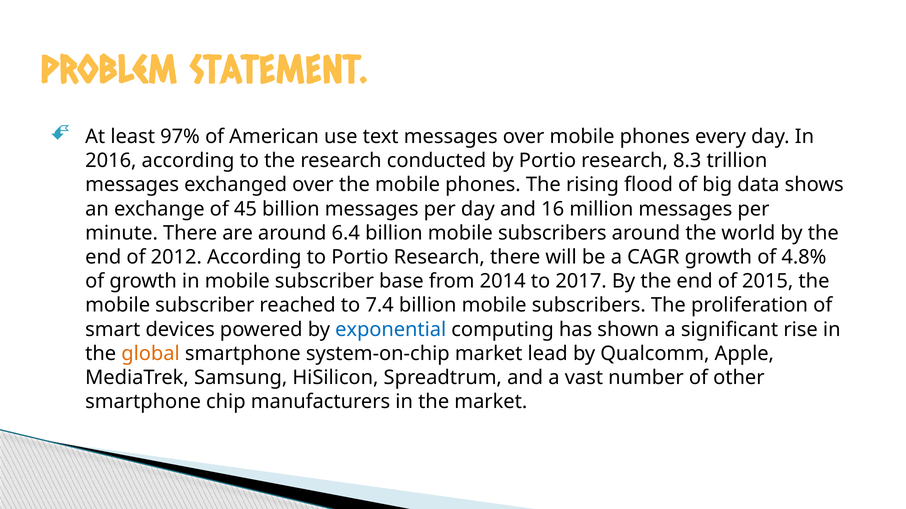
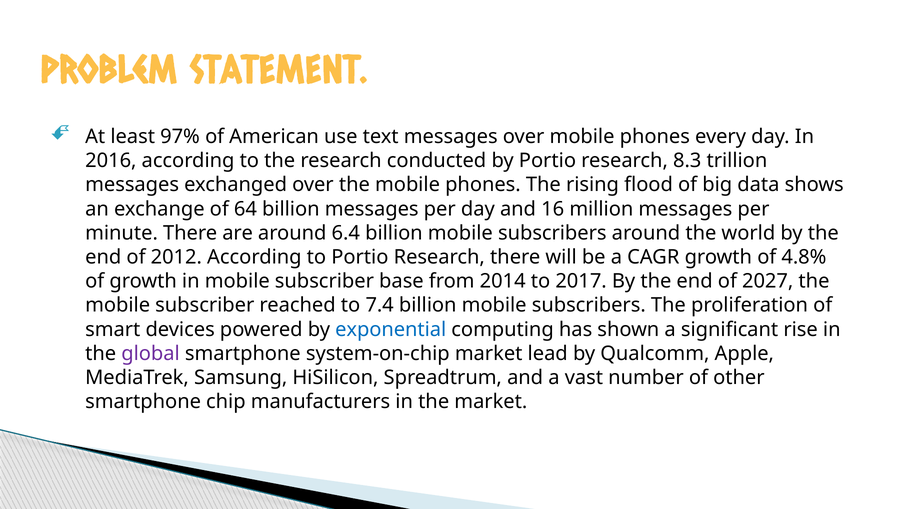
45: 45 -> 64 (245, 209)
2015: 2015 -> 2027 (768, 282)
global colour: orange -> purple (151, 354)
